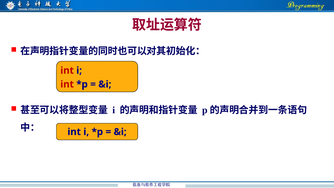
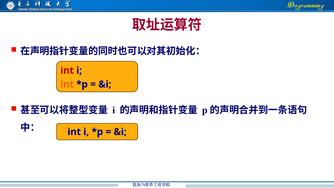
int colour: red -> orange (67, 84)
